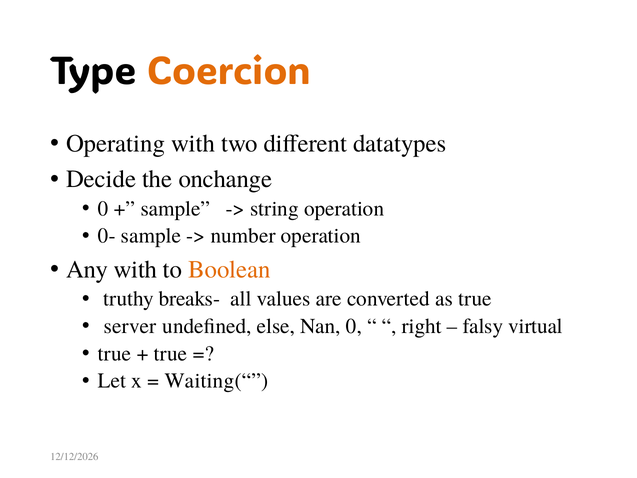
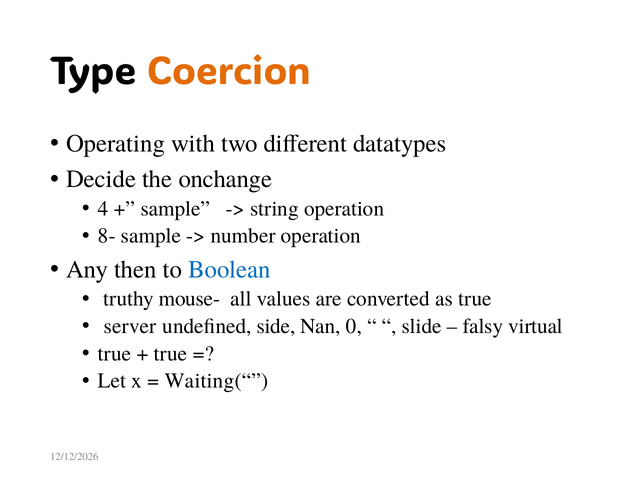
0: 0 -> 4 (103, 208)
0-: 0- -> 8- (107, 236)
Any with: with -> then (135, 269)
Boolean colour: orange -> blue (229, 269)
breaks-: breaks- -> mouse- (189, 299)
else: else -> side (276, 326)
right: right -> slide (422, 326)
